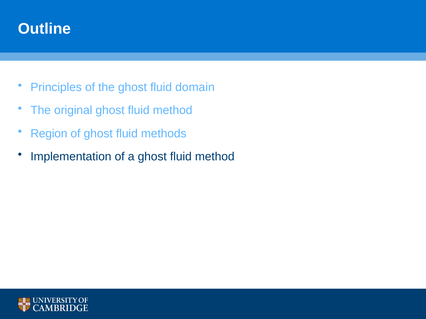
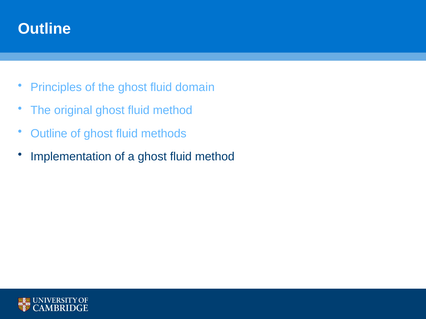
Region: Region -> Outline (49, 134)
